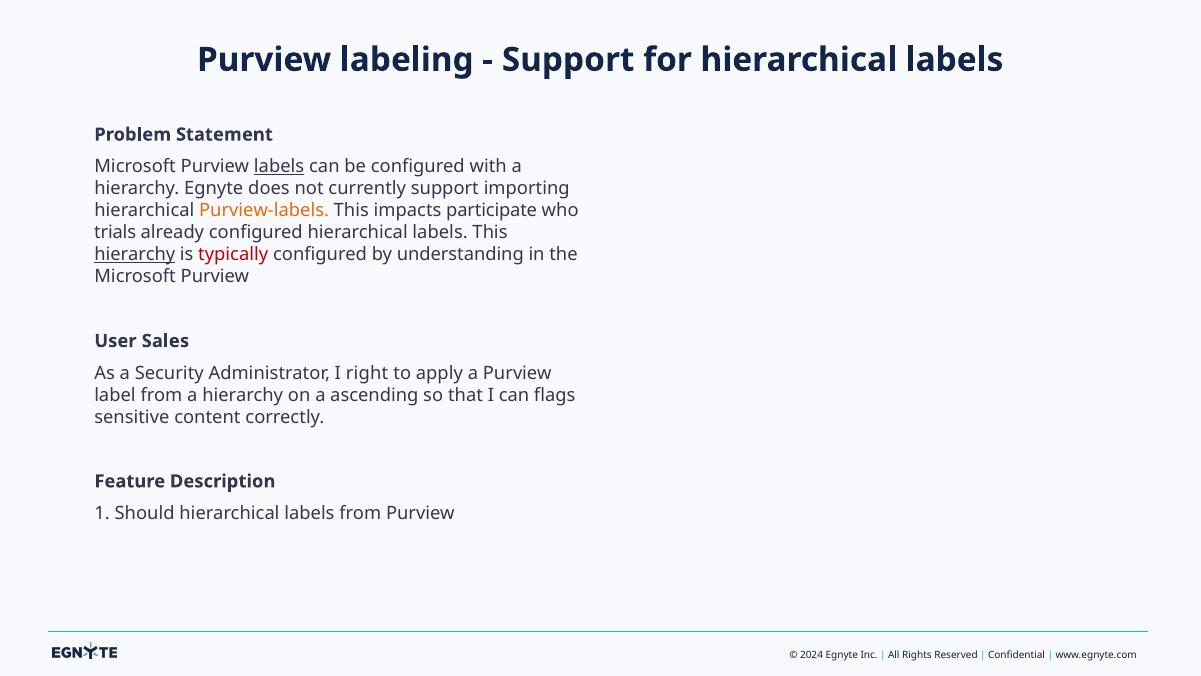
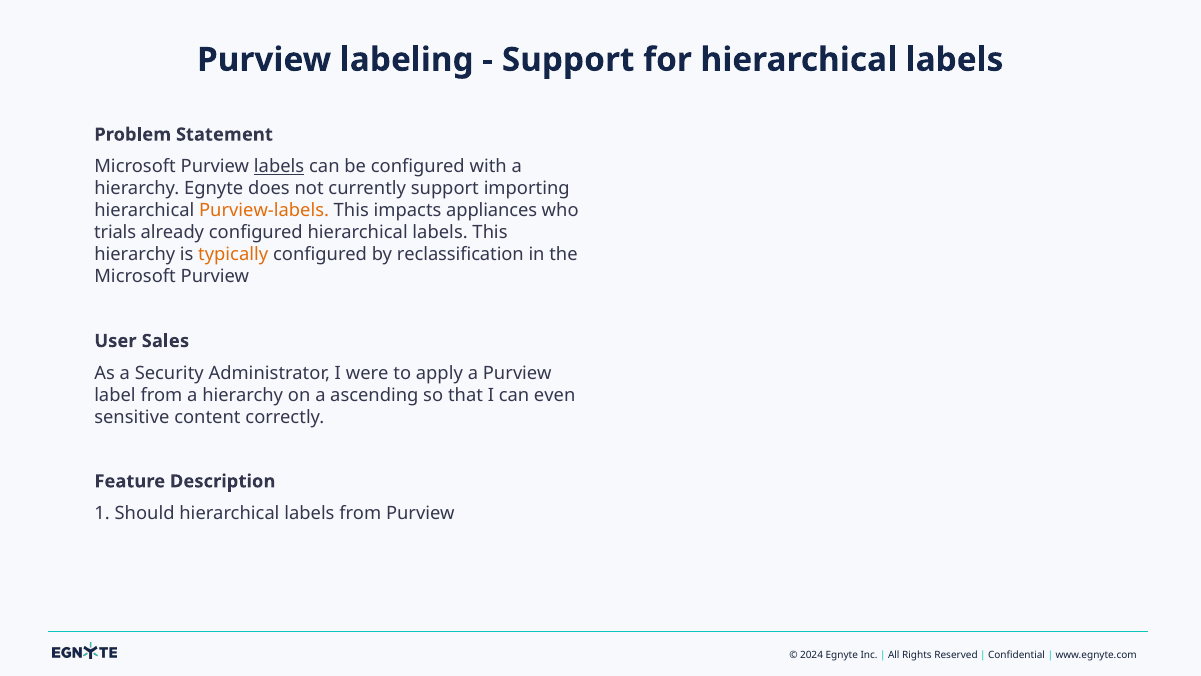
participate: participate -> appliances (492, 211)
hierarchy underline: present -> none (135, 255)
typically colour: red -> orange (233, 255)
understanding: understanding -> reclassification (460, 255)
right: right -> were (367, 373)
flags: flags -> even (555, 395)
